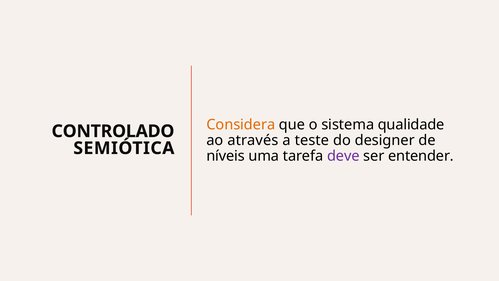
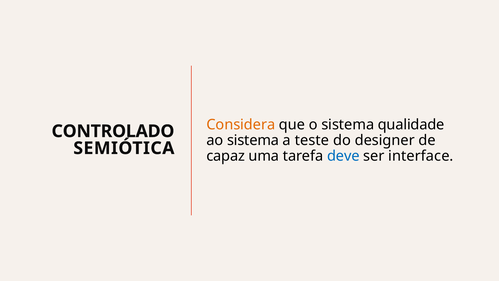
ao através: através -> sistema (253, 140)
níveis: níveis -> capaz (226, 156)
deve colour: purple -> blue (343, 156)
entender: entender -> interface (421, 156)
